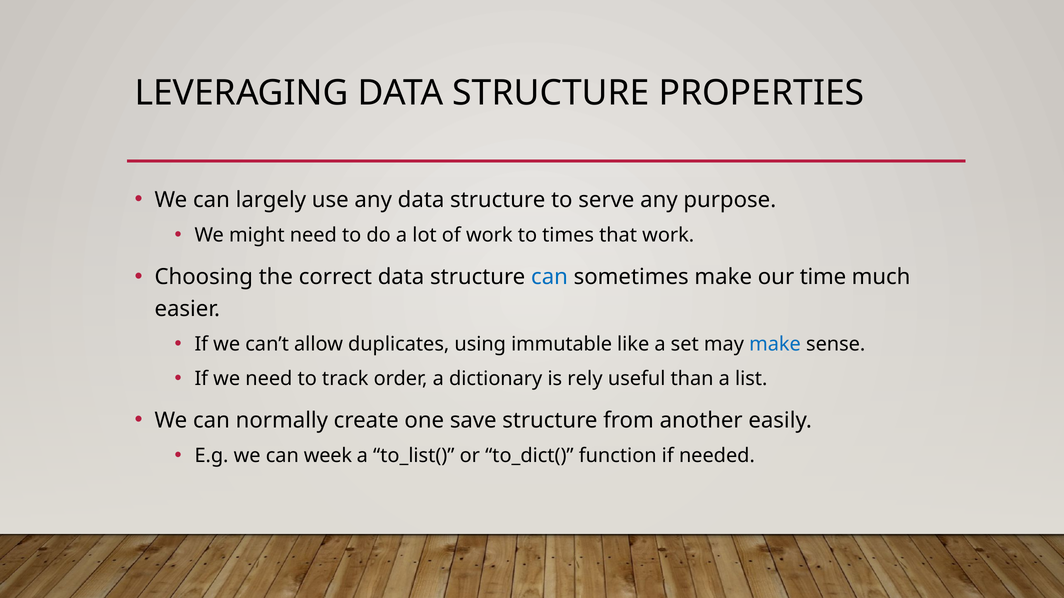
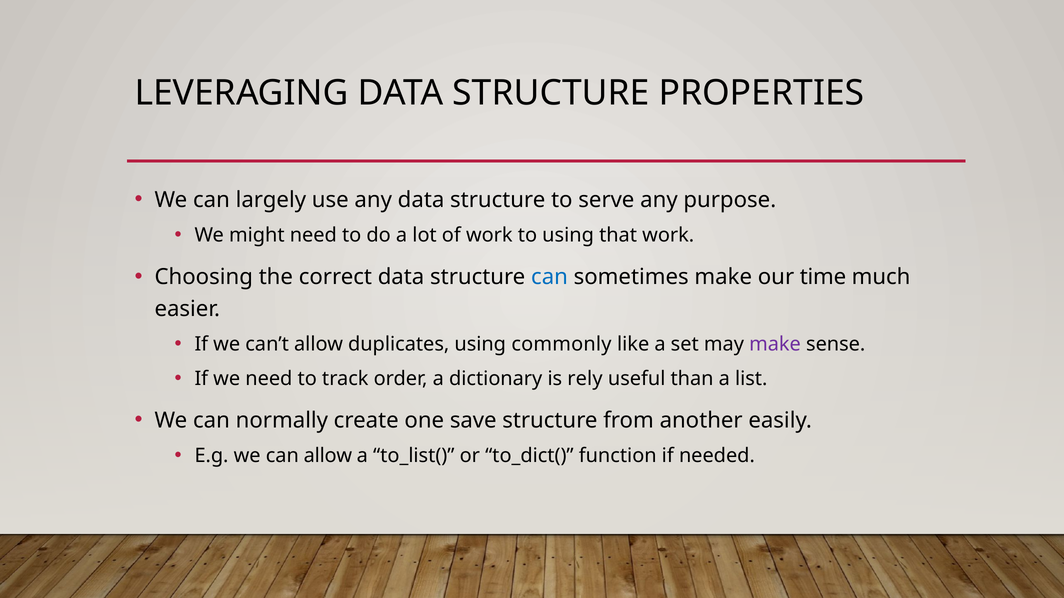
to times: times -> using (568, 235)
immutable: immutable -> commonly (561, 345)
make colour: blue -> purple (775, 345)
can week: week -> allow (328, 456)
